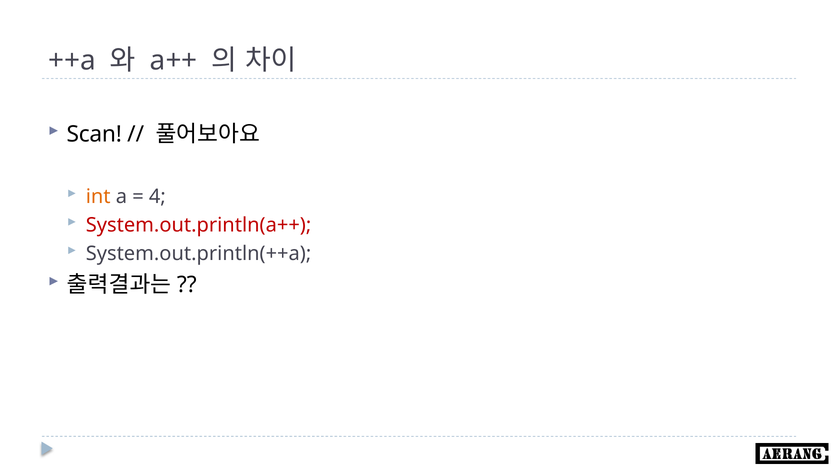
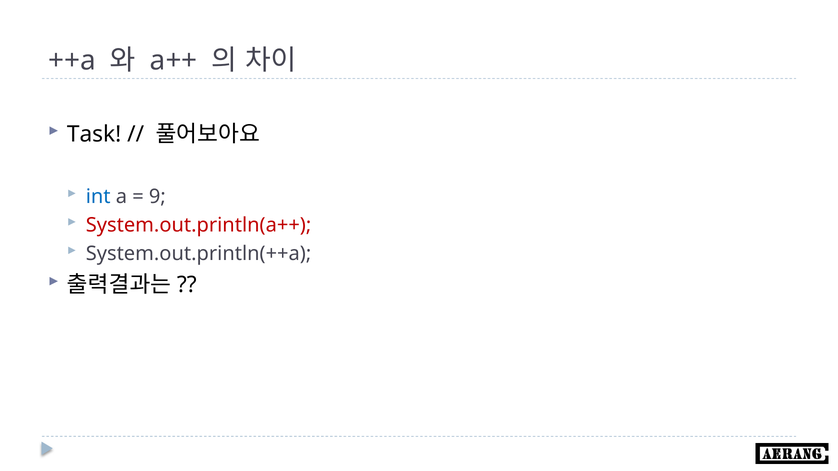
Scan: Scan -> Task (94, 135)
int colour: orange -> blue (98, 197)
4: 4 -> 9 (157, 197)
